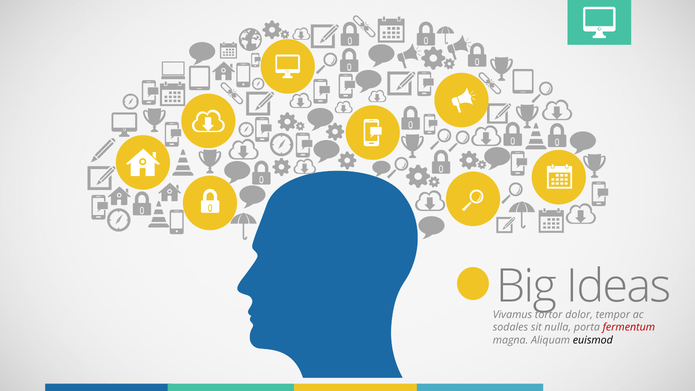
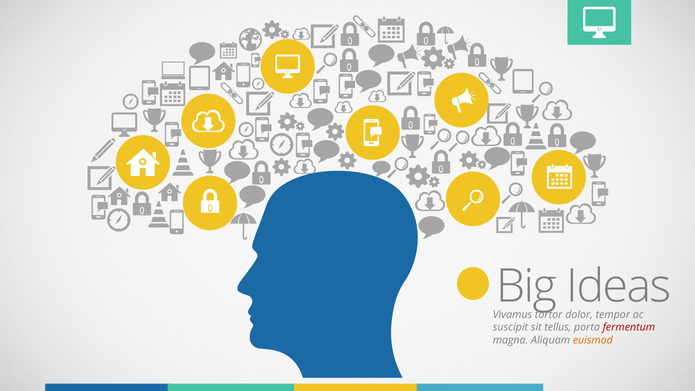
sodales: sodales -> suscipit (510, 327)
nulla: nulla -> tellus (558, 327)
euismod colour: black -> orange (593, 340)
